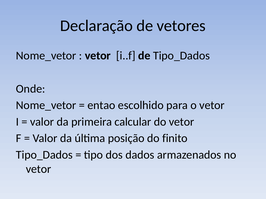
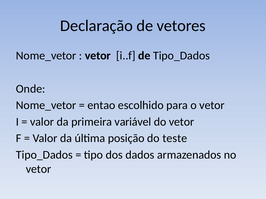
calcular: calcular -> variável (133, 122)
finito: finito -> teste (175, 139)
